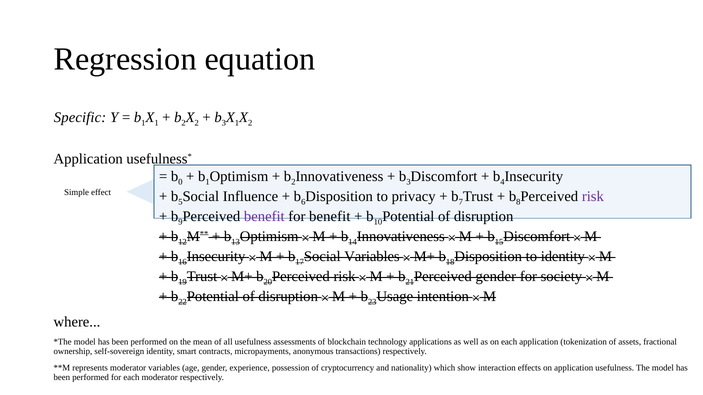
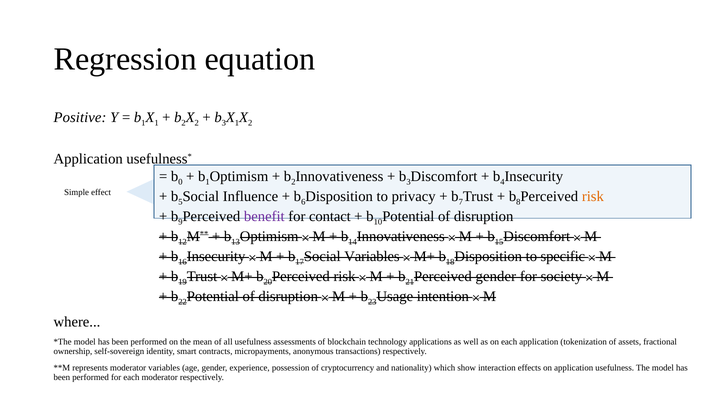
Specific: Specific -> Positive (80, 117)
risk colour: purple -> orange (593, 197)
for benefit: benefit -> contact (330, 217)
to identity: identity -> specific (563, 257)
